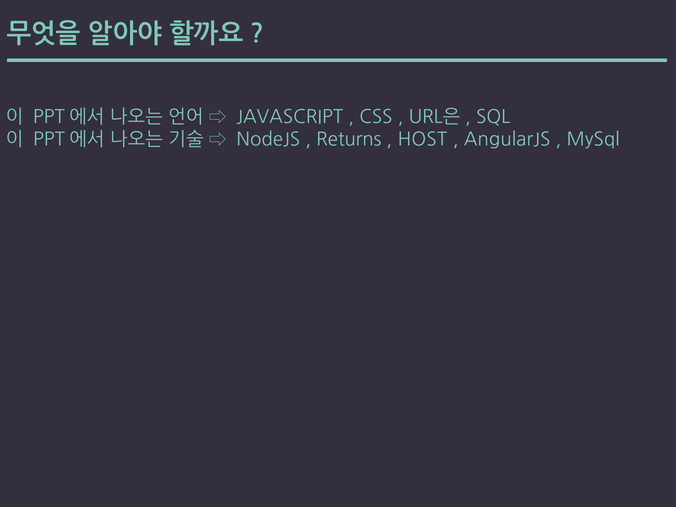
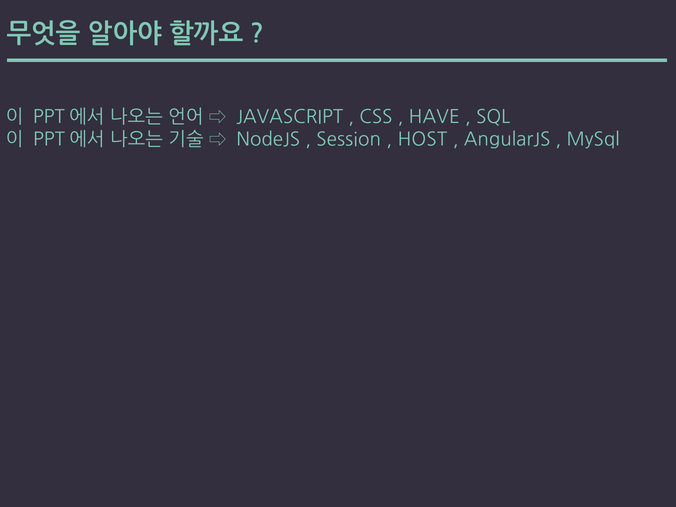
URL은: URL은 -> HAVE (434, 117)
Returns: Returns -> Session (349, 139)
